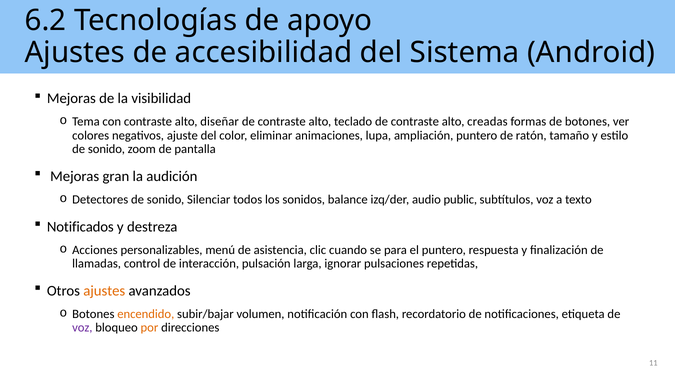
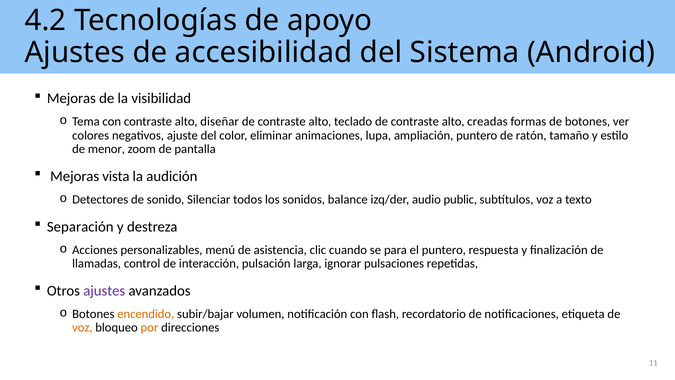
6.2: 6.2 -> 4.2 (46, 21)
sonido: sonido -> menor (106, 149)
gran: gran -> vista (116, 176)
Notificados: Notificados -> Separación (80, 227)
ajustes colour: orange -> purple (104, 291)
voz colour: purple -> orange (82, 327)
